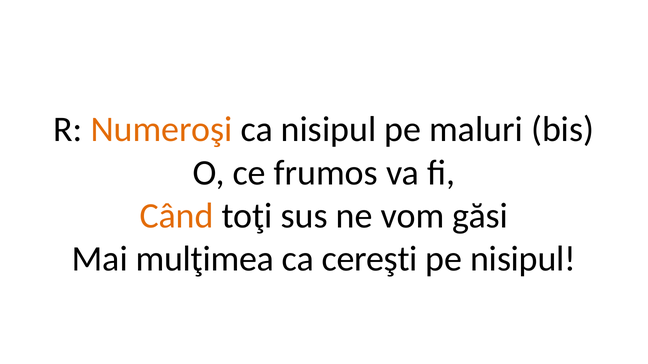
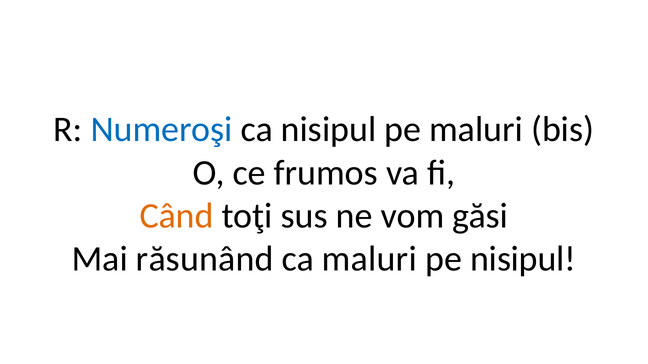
Numeroşi colour: orange -> blue (162, 130)
mulţimea: mulţimea -> răsunând (205, 259)
ca cereşti: cereşti -> maluri (369, 259)
